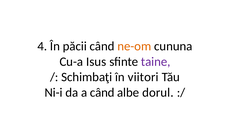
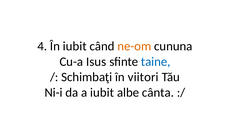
În păcii: păcii -> iubit (75, 46)
taine colour: purple -> blue (156, 61)
a când: când -> iubit (102, 92)
dorul: dorul -> cânta (158, 92)
